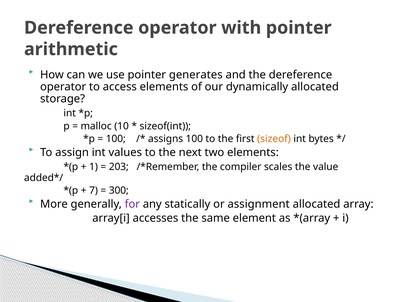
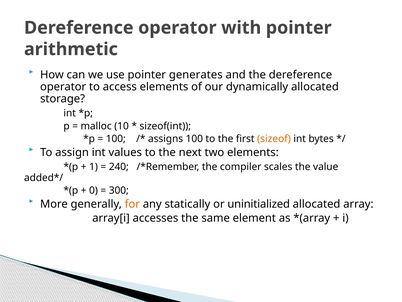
203: 203 -> 240 (119, 167)
7: 7 -> 0 (94, 190)
for colour: purple -> orange (132, 204)
assignment: assignment -> uninitialized (259, 204)
